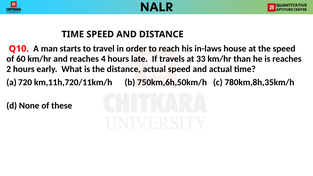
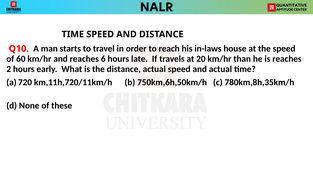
4: 4 -> 6 (103, 59)
33: 33 -> 20 (201, 59)
